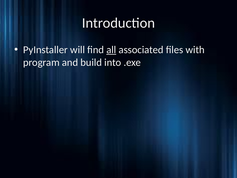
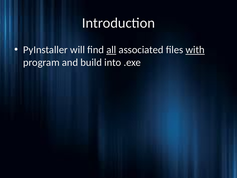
with underline: none -> present (195, 50)
